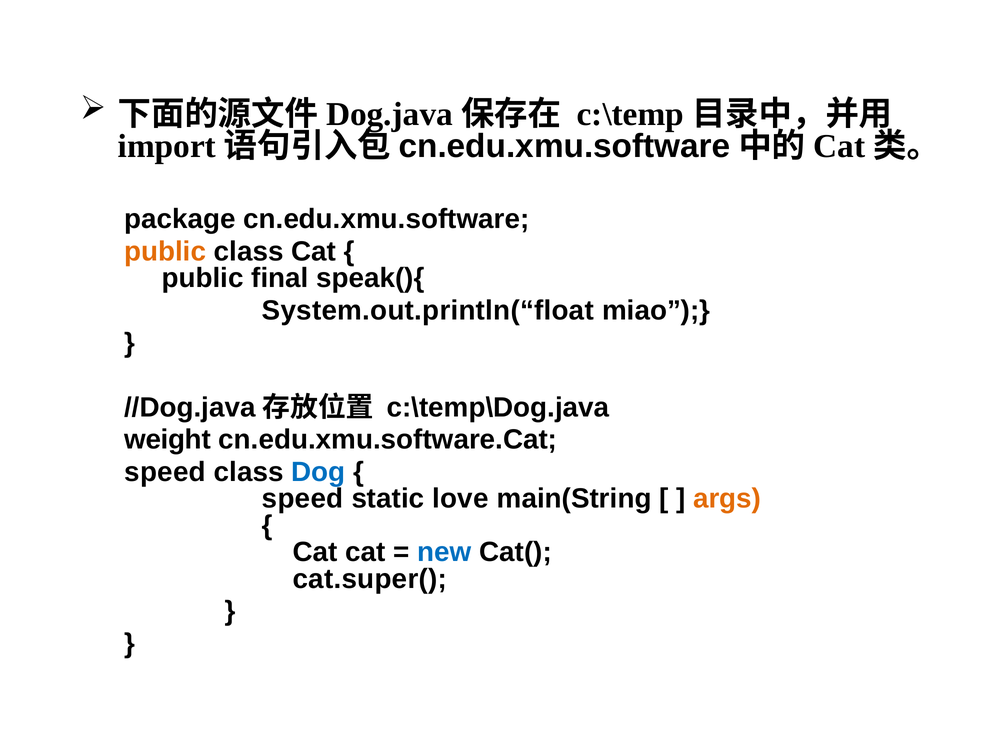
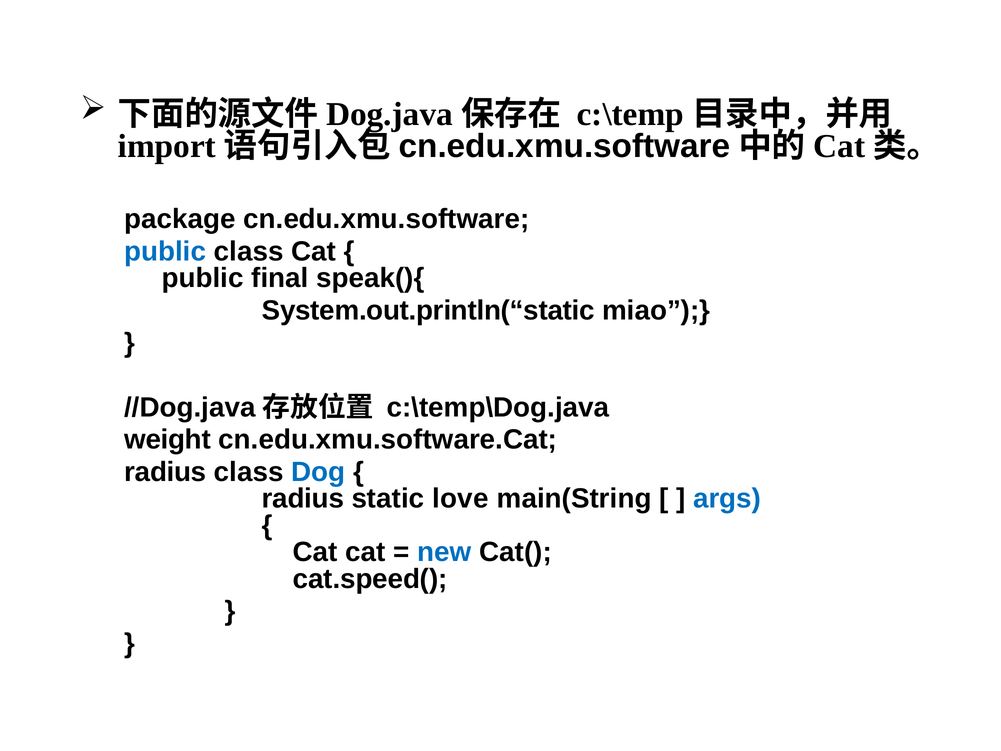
public colour: orange -> blue (165, 251)
System.out.println(“float: System.out.println(“float -> System.out.println(“static (428, 310)
speed: speed -> radius (165, 472)
speed: speed -> radius (303, 498)
args colour: orange -> blue (727, 498)
cat.super(: cat.super( -> cat.speed( (370, 579)
